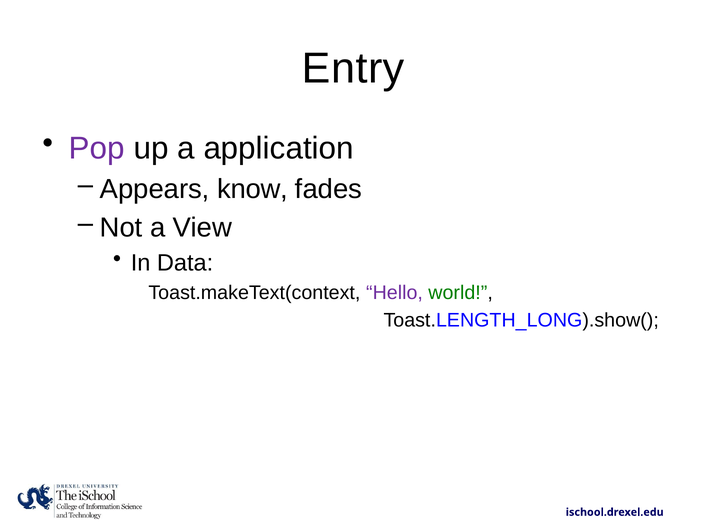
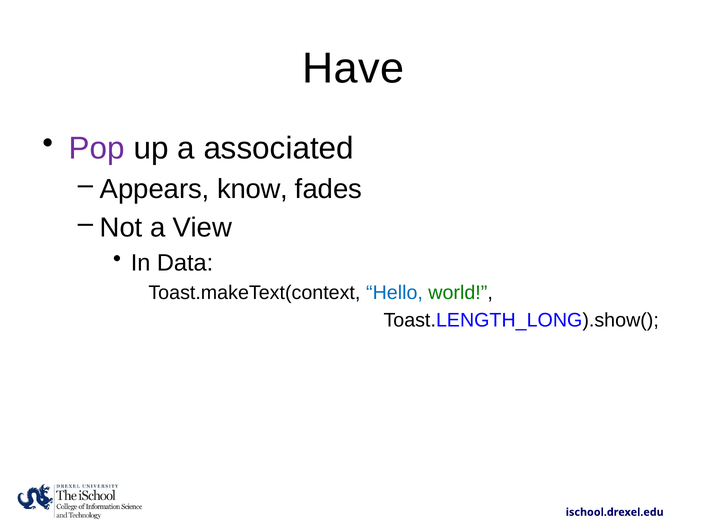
Entry: Entry -> Have (353, 68)
application: application -> associated (279, 148)
Hello colour: purple -> blue (394, 292)
